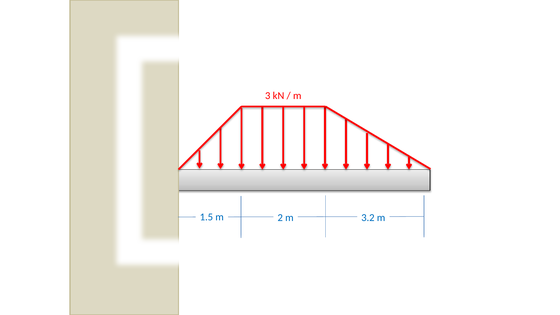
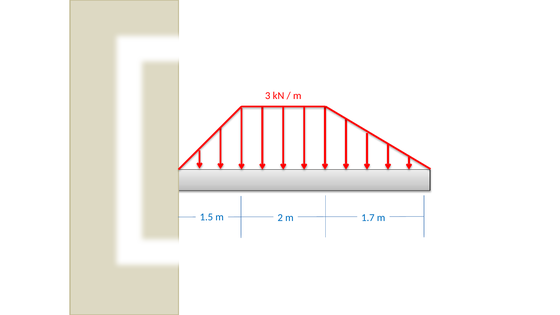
3.2: 3.2 -> 1.7 (368, 218)
